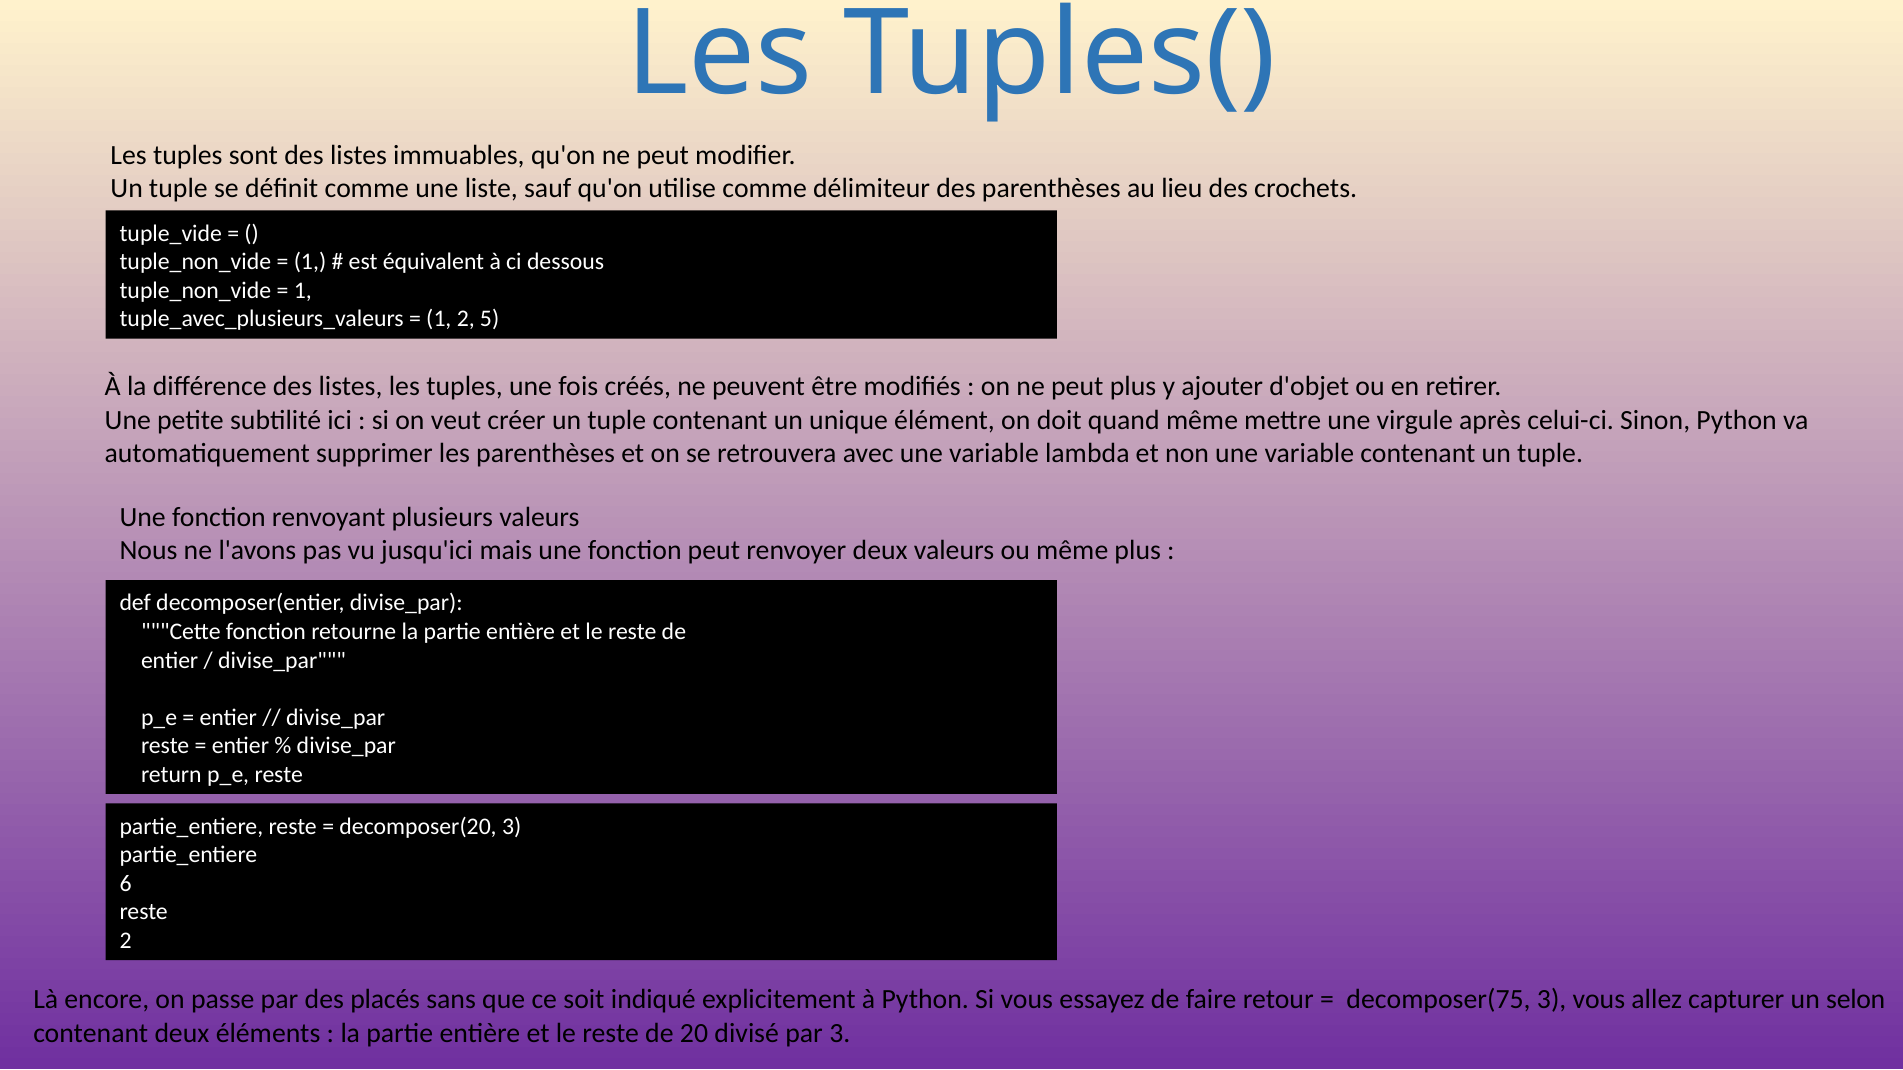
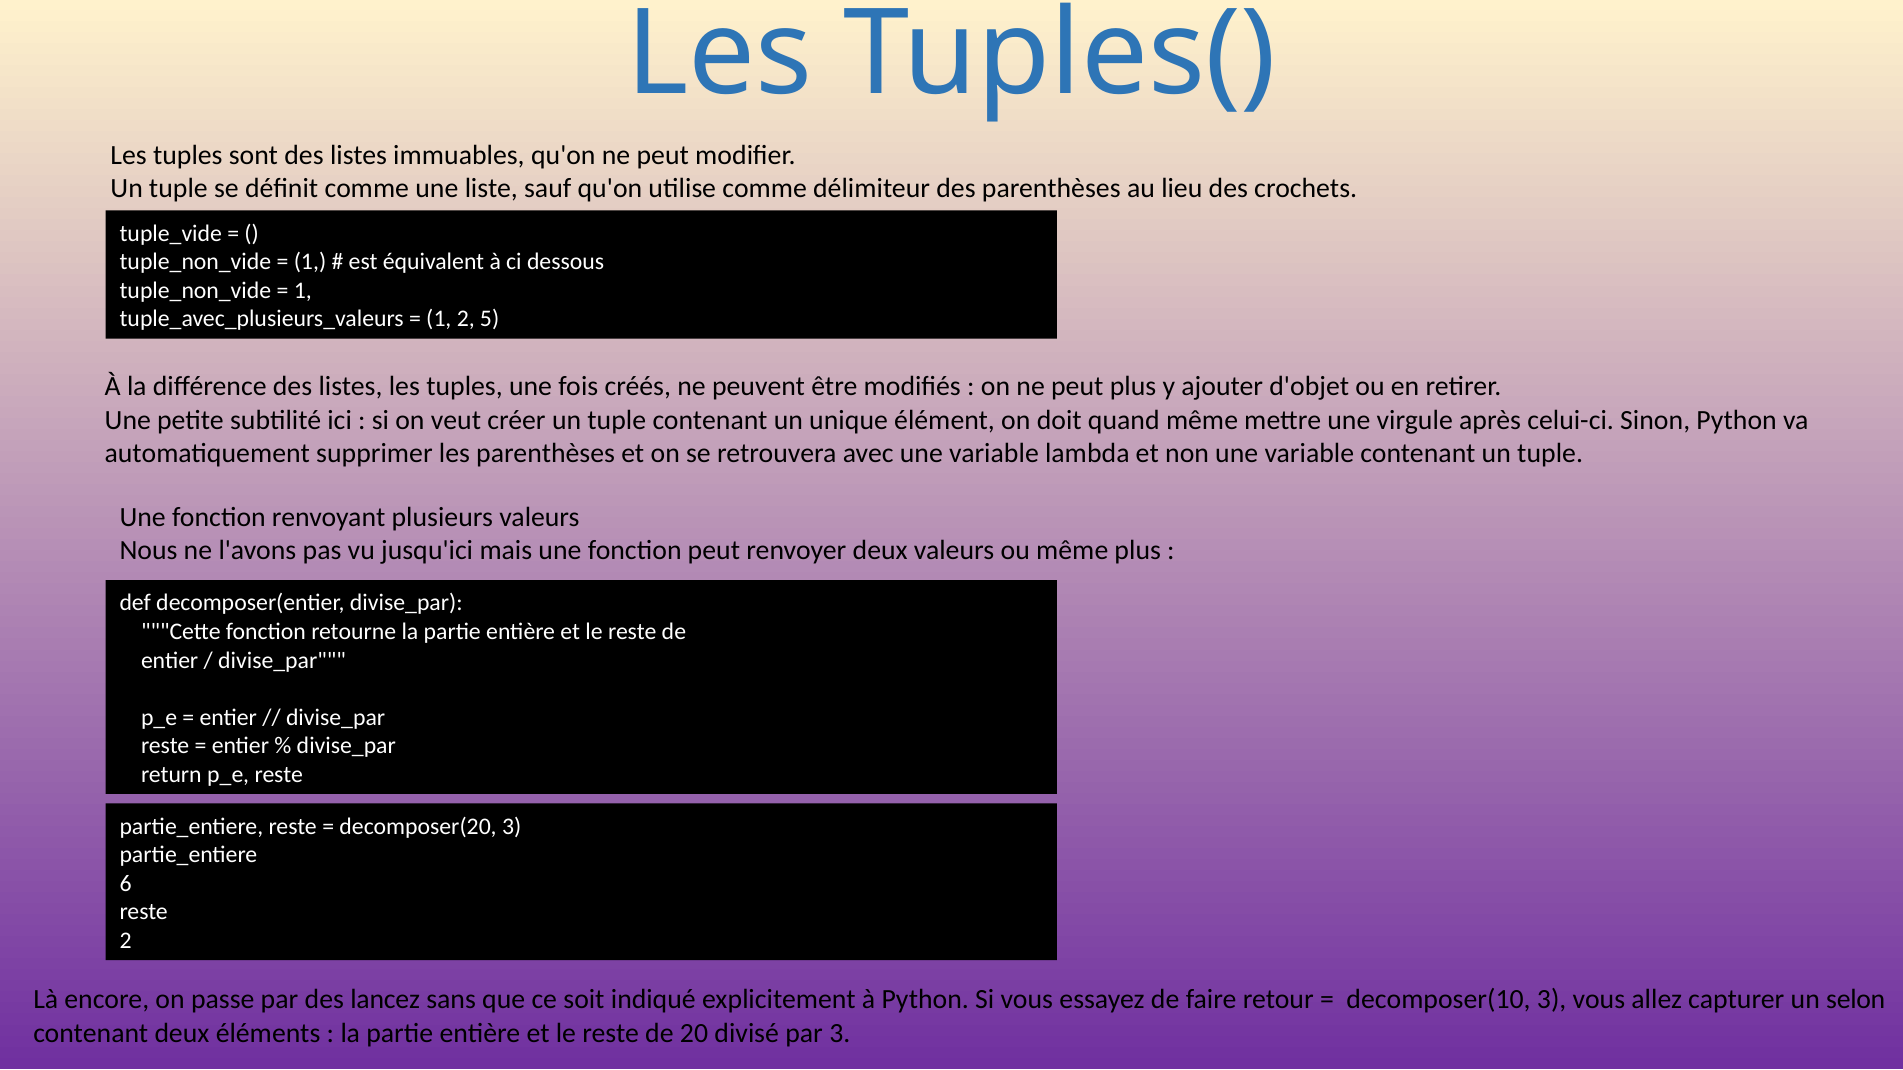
placés: placés -> lancez (385, 1000)
decomposer(75: decomposer(75 -> decomposer(10 (1439, 1000)
